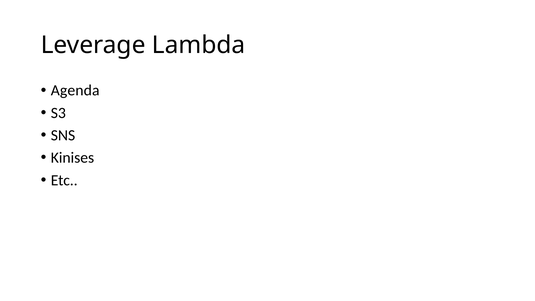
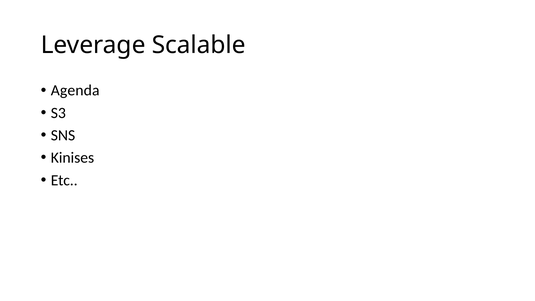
Lambda: Lambda -> Scalable (199, 45)
